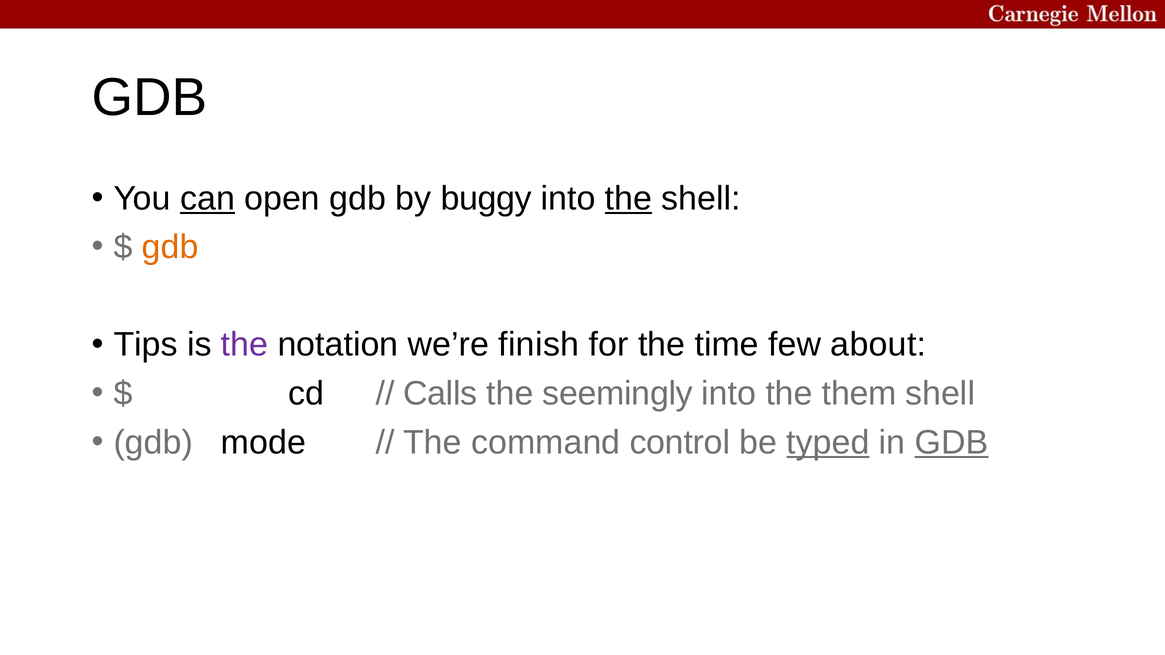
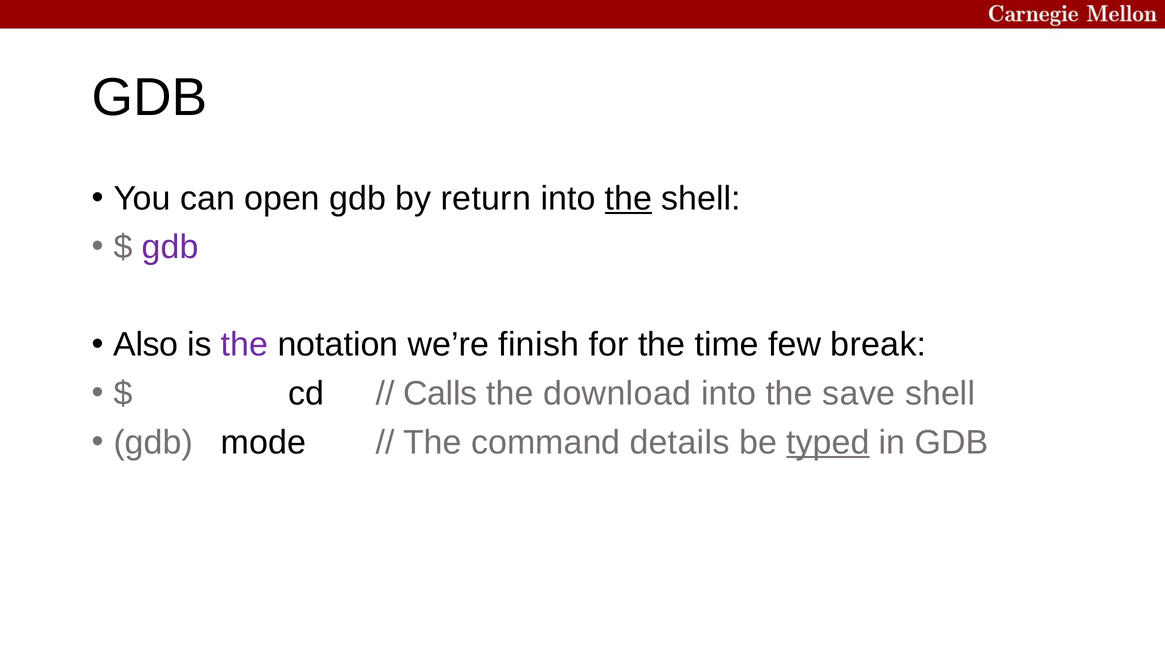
can underline: present -> none (208, 198)
buggy: buggy -> return (486, 198)
gdb colour: orange -> purple (170, 247)
Tips: Tips -> Also (146, 345)
about: about -> break (878, 345)
seemingly: seemingly -> download (617, 394)
them: them -> save (859, 394)
control: control -> details (680, 443)
GDB underline: present -> none (951, 443)
